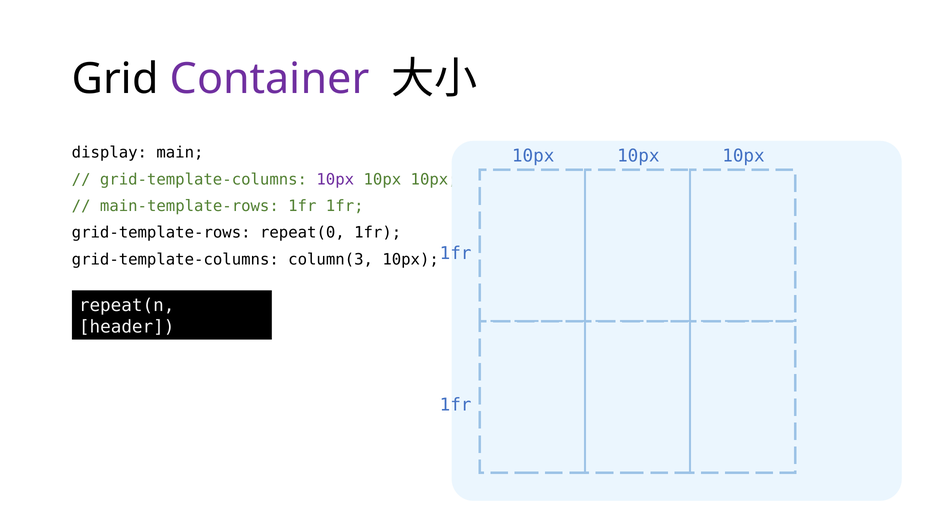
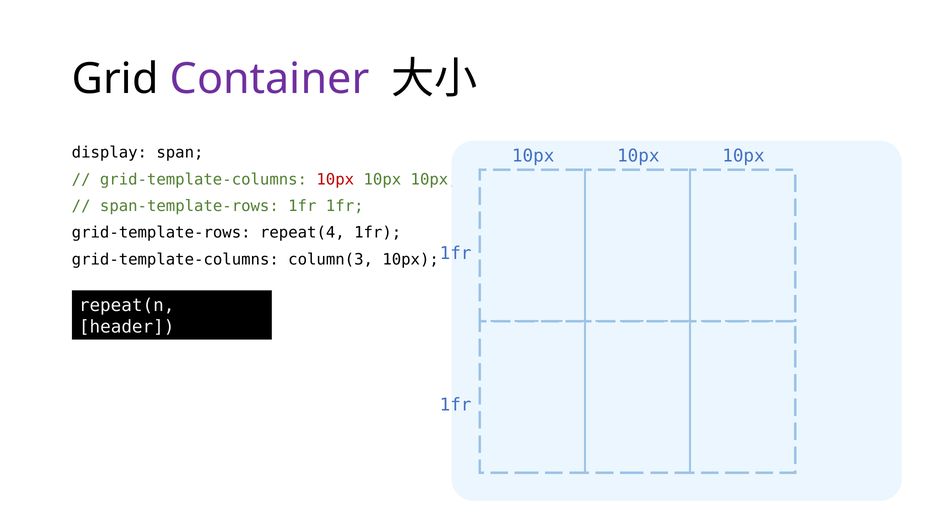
main: main -> span (180, 153)
10px colour: purple -> red (335, 179)
main-template-rows: main-template-rows -> span-template-rows (189, 206)
repeat(0: repeat(0 -> repeat(4 (302, 233)
